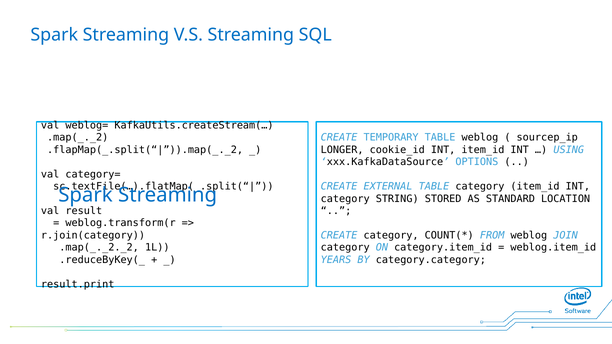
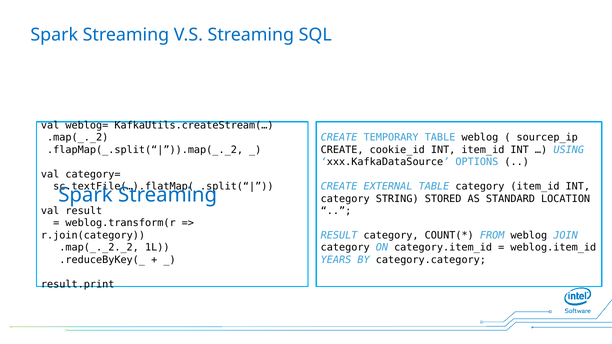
LONGER: LONGER -> CREATE (342, 150)
CREATE: CREATE -> RESULT (339, 236)
